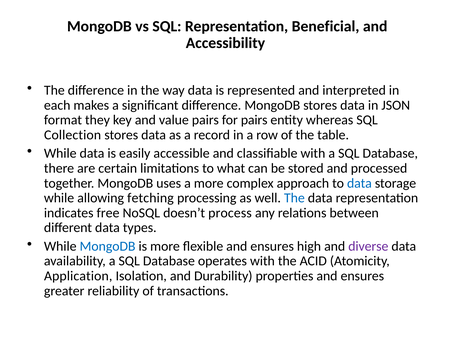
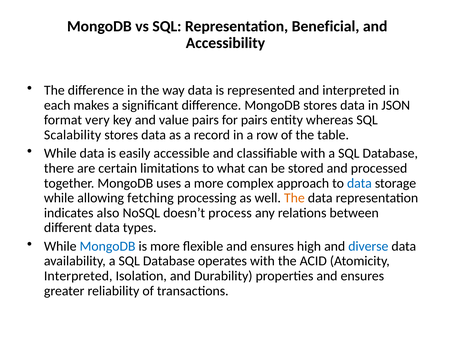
they: they -> very (97, 120)
Collection: Collection -> Scalability (73, 135)
The colour: blue -> orange (294, 198)
free: free -> also (108, 213)
diverse colour: purple -> blue (368, 246)
Application: Application -> Interpreted (78, 276)
